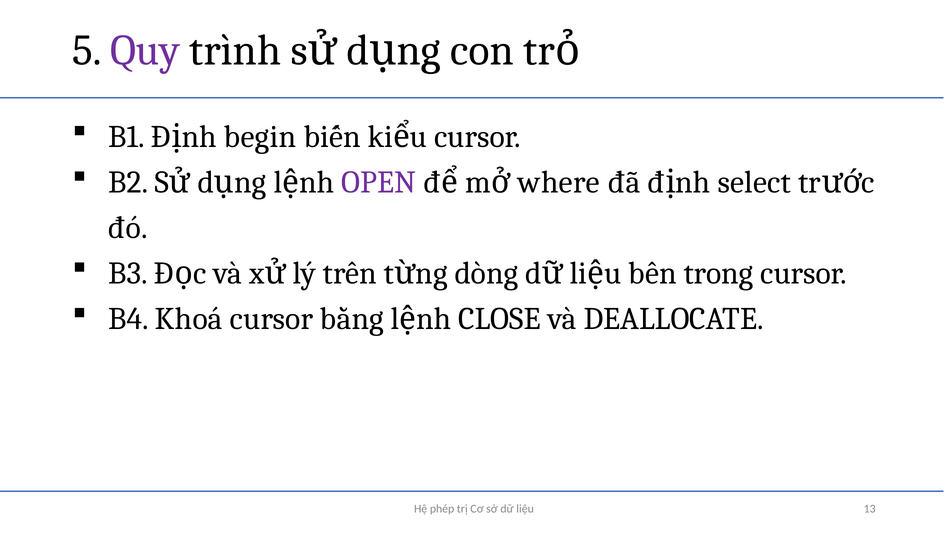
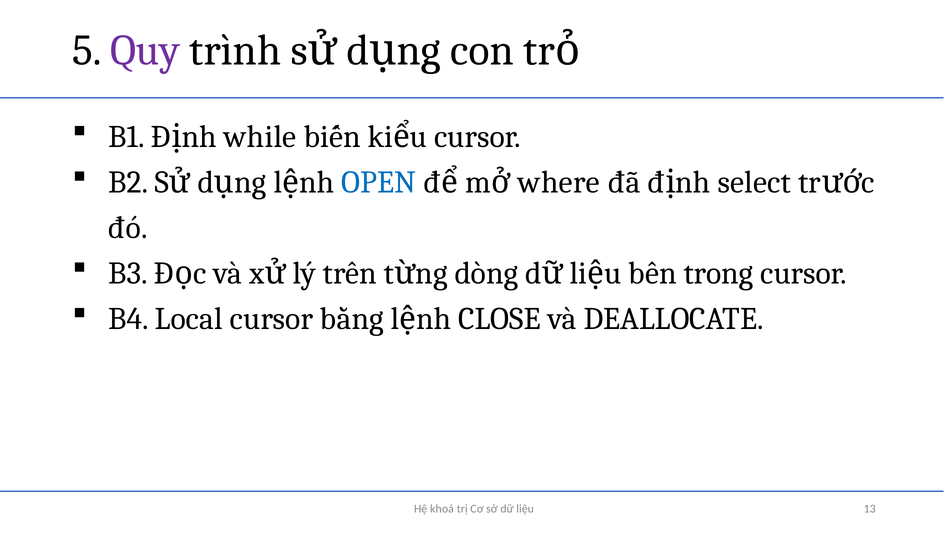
begin: begin -> while (260, 137)
OPEN colour: purple -> blue (379, 182)
Khoá: Khoá -> Local (189, 319)
phép: phép -> khoá (442, 509)
